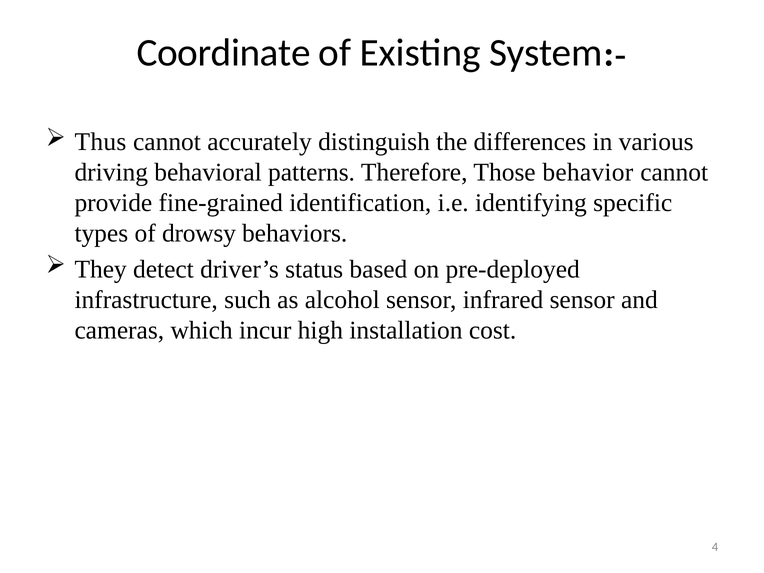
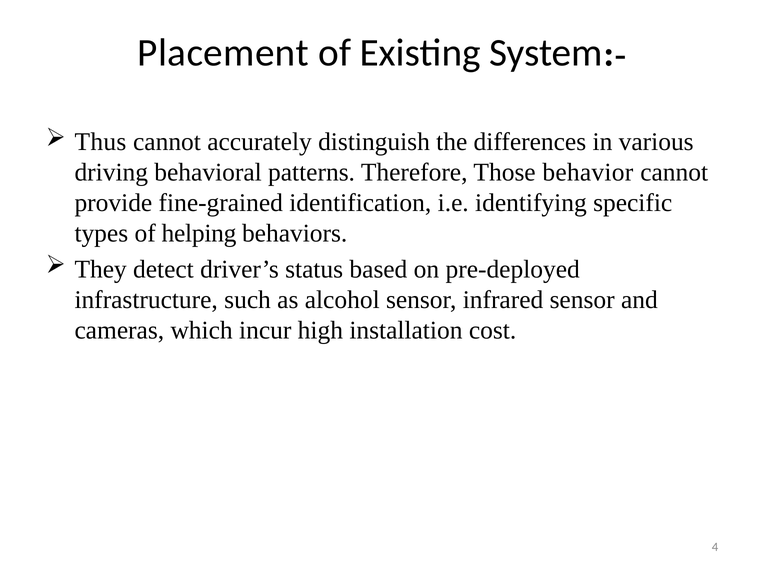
Coordinate: Coordinate -> Placement (223, 53)
drowsy: drowsy -> helping (199, 234)
